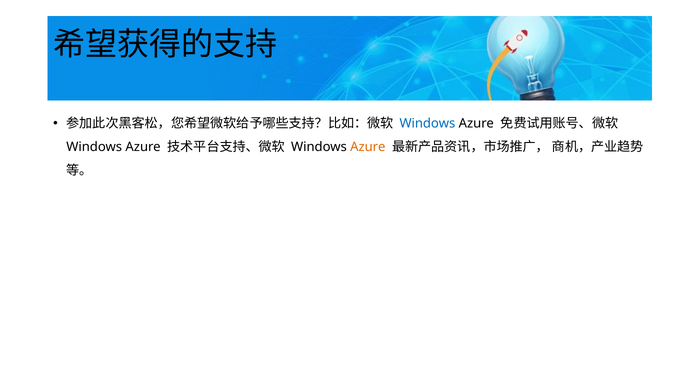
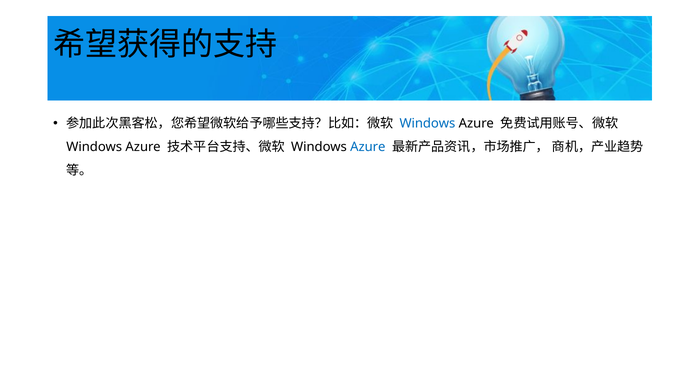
Azure colour: orange -> blue (368, 147)
